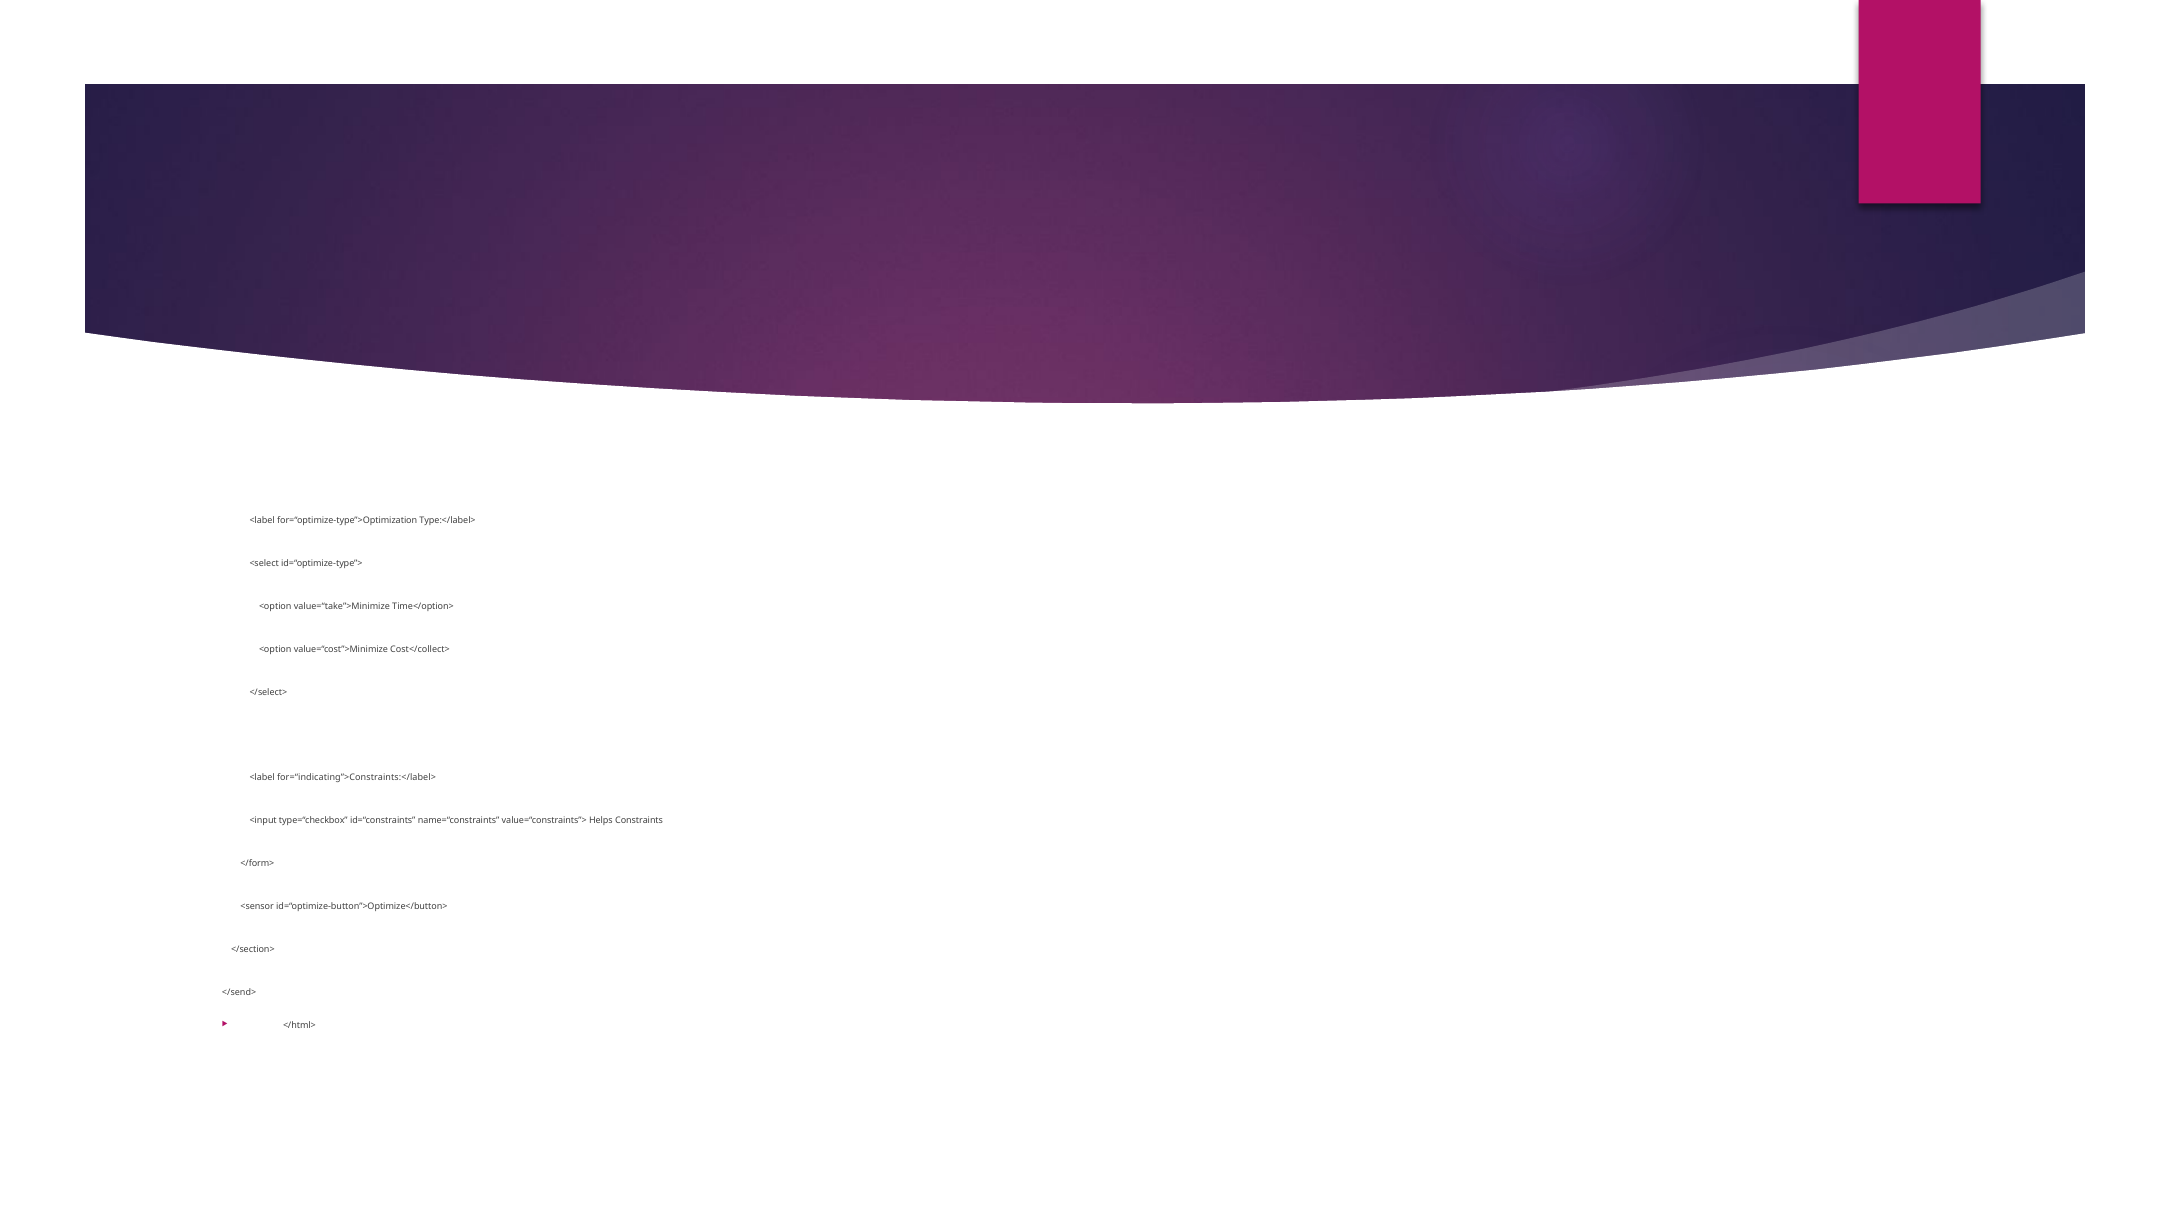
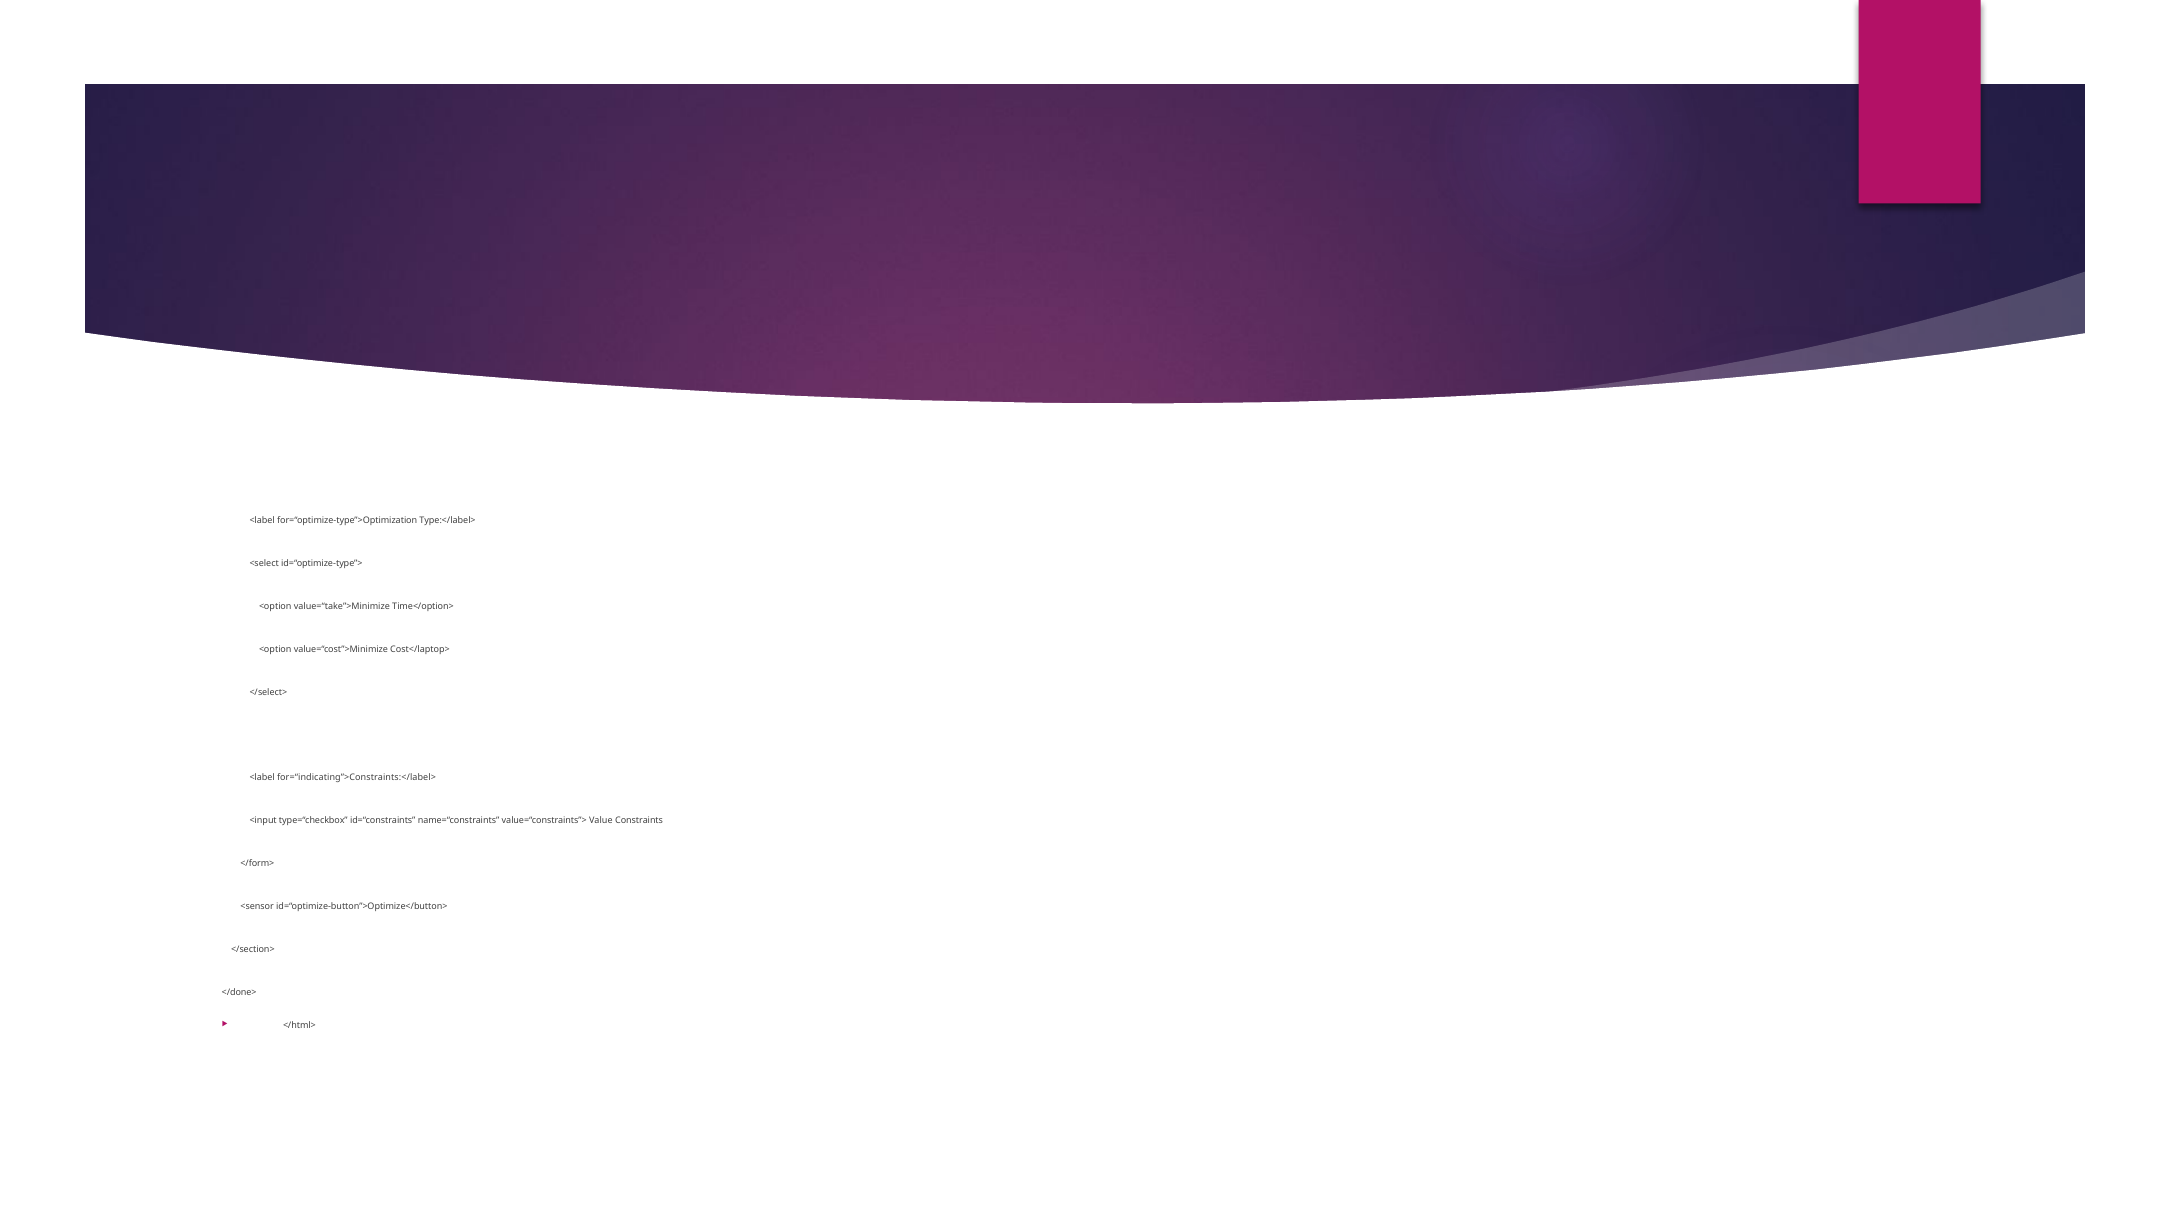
Cost</collect>: Cost</collect> -> Cost</laptop> (420, 649)
Helps: Helps -> Value (601, 821)
</send>: </send> -> </done> (239, 992)
